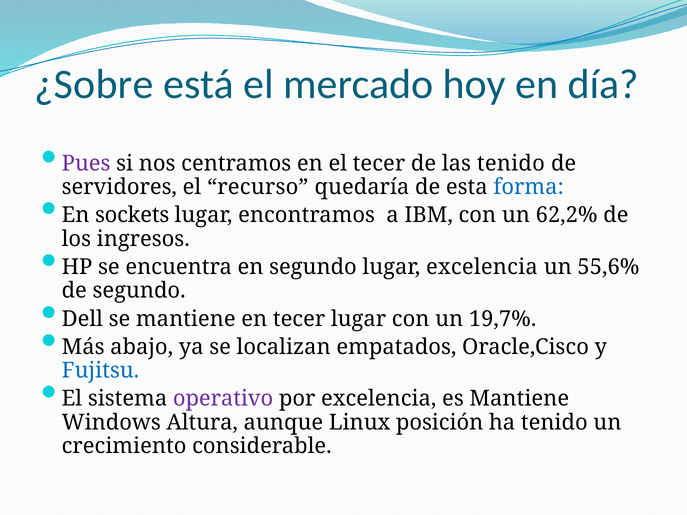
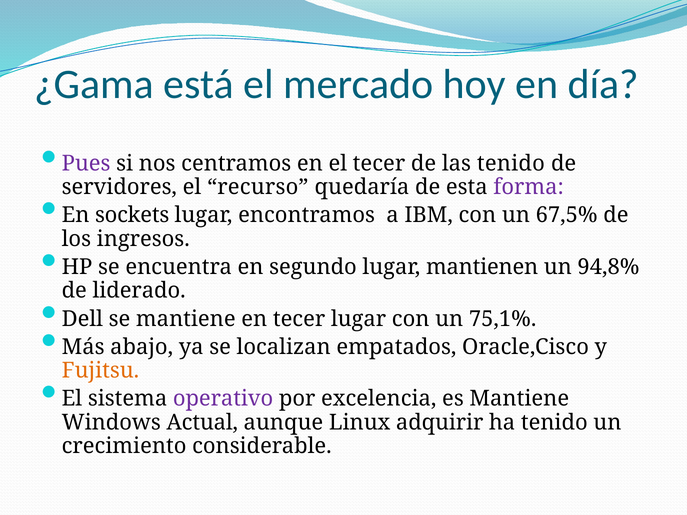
¿Sobre: ¿Sobre -> ¿Gama (94, 85)
forma colour: blue -> purple (529, 187)
62,2%: 62,2% -> 67,5% (567, 215)
lugar excelencia: excelencia -> mantienen (482, 267)
55,6%: 55,6% -> 94,8% (608, 267)
de segundo: segundo -> liderado (139, 291)
19,7%: 19,7% -> 75,1% (503, 319)
Fujitsu colour: blue -> orange (100, 371)
Altura: Altura -> Actual (202, 423)
posición: posición -> adquirir (440, 423)
